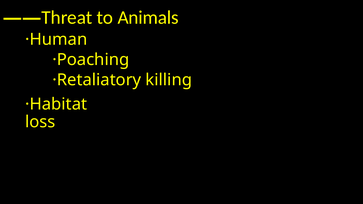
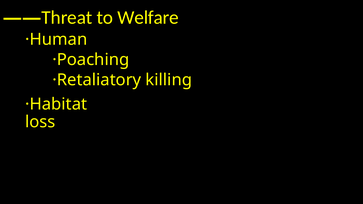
Animals: Animals -> Welfare (148, 18)
